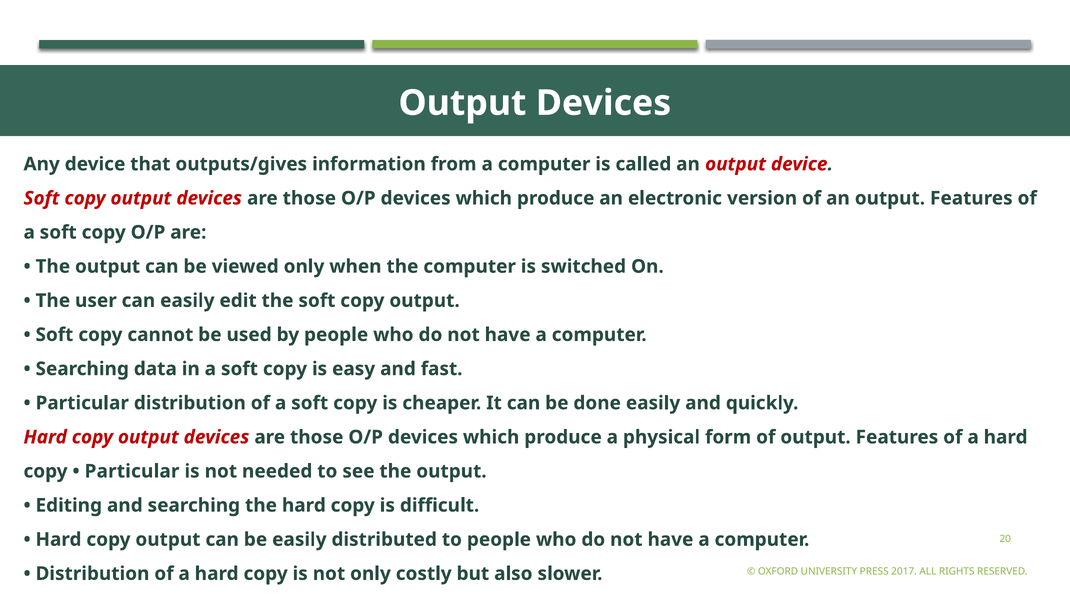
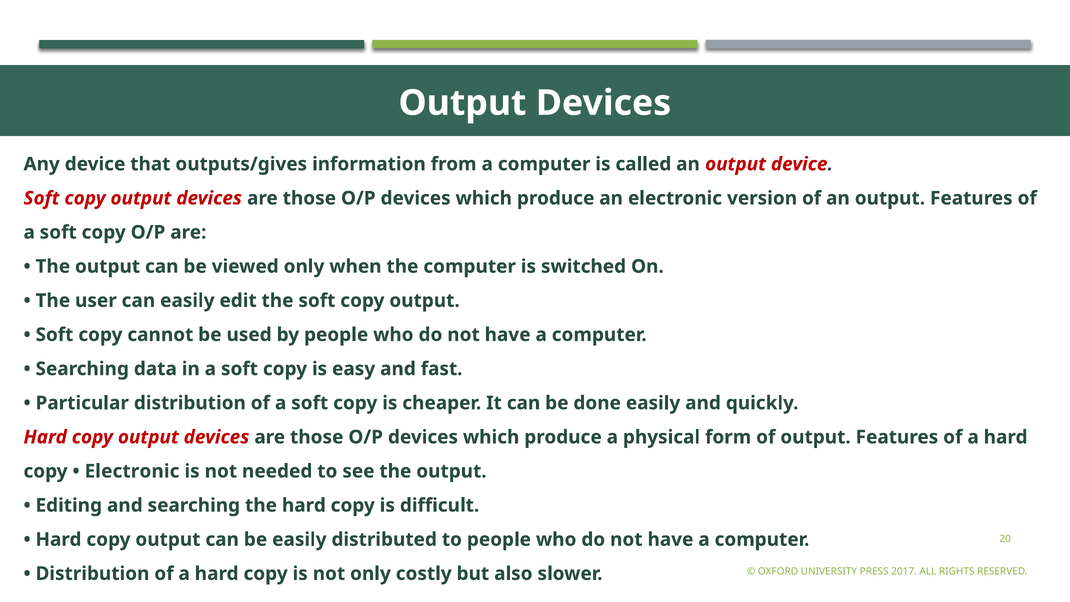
Particular: Particular -> Electronic (132, 471)
